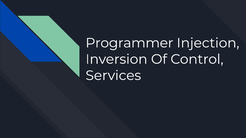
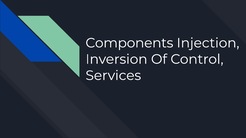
Programmer: Programmer -> Components (129, 43)
